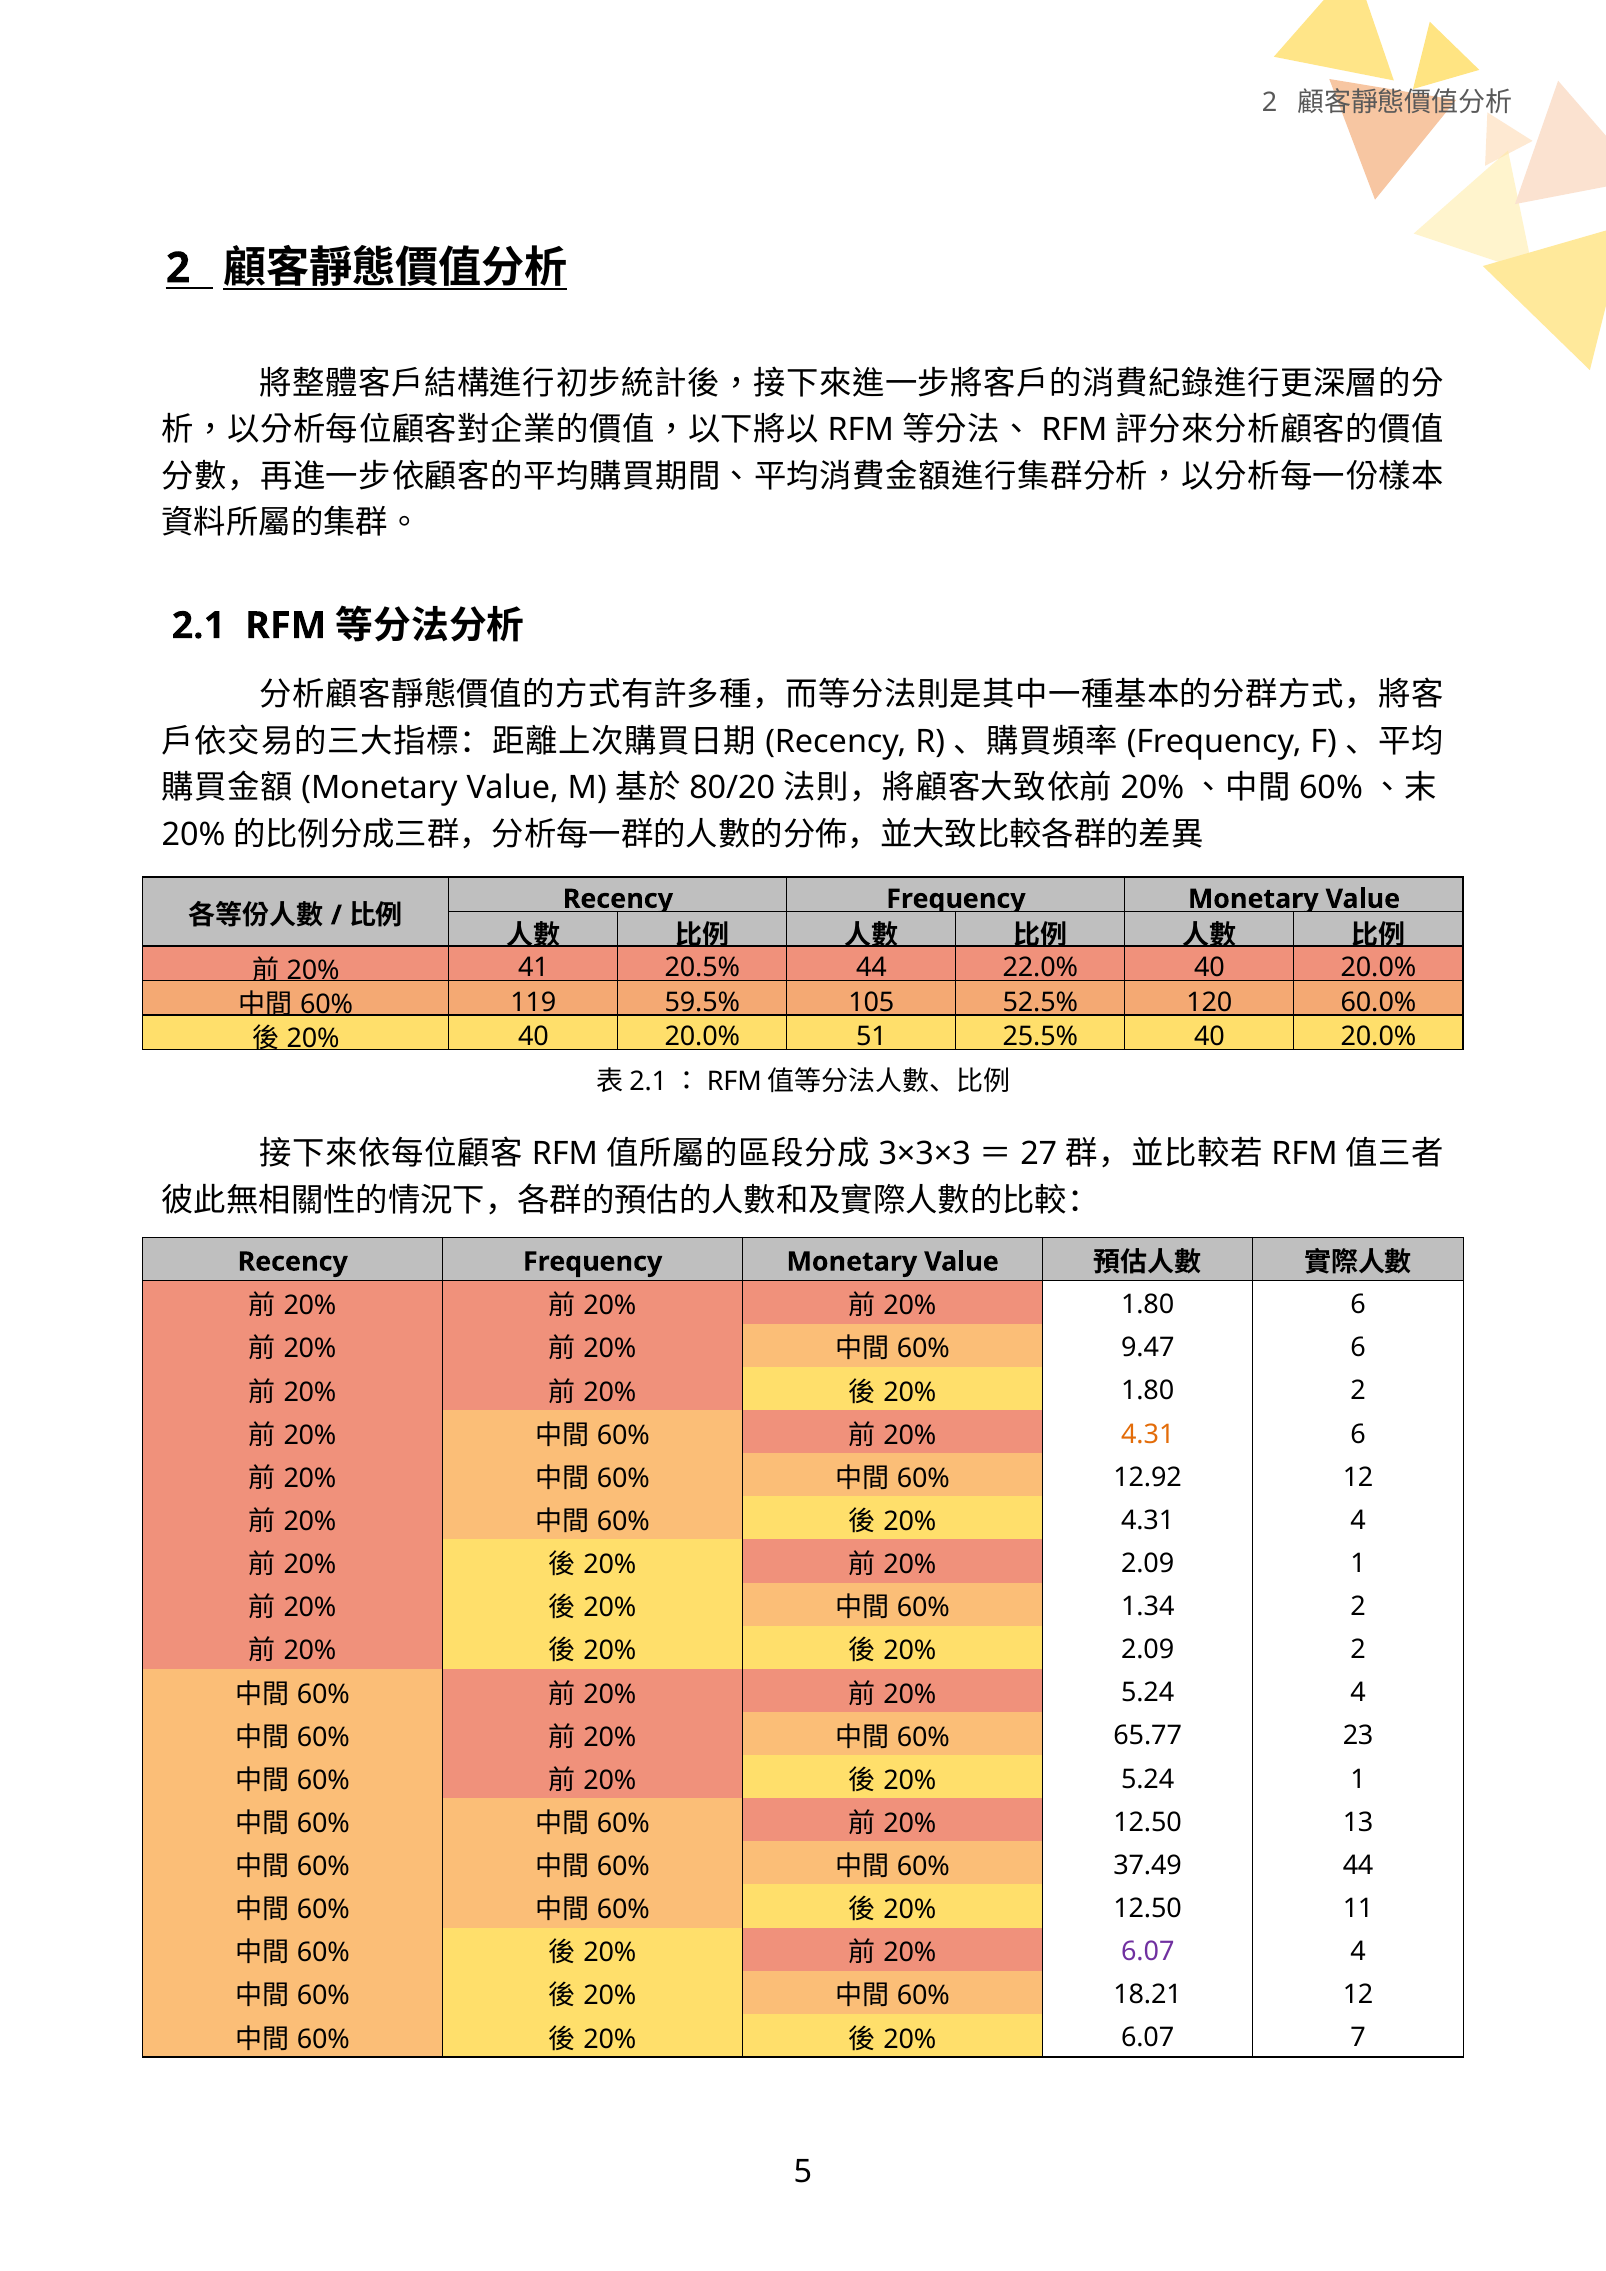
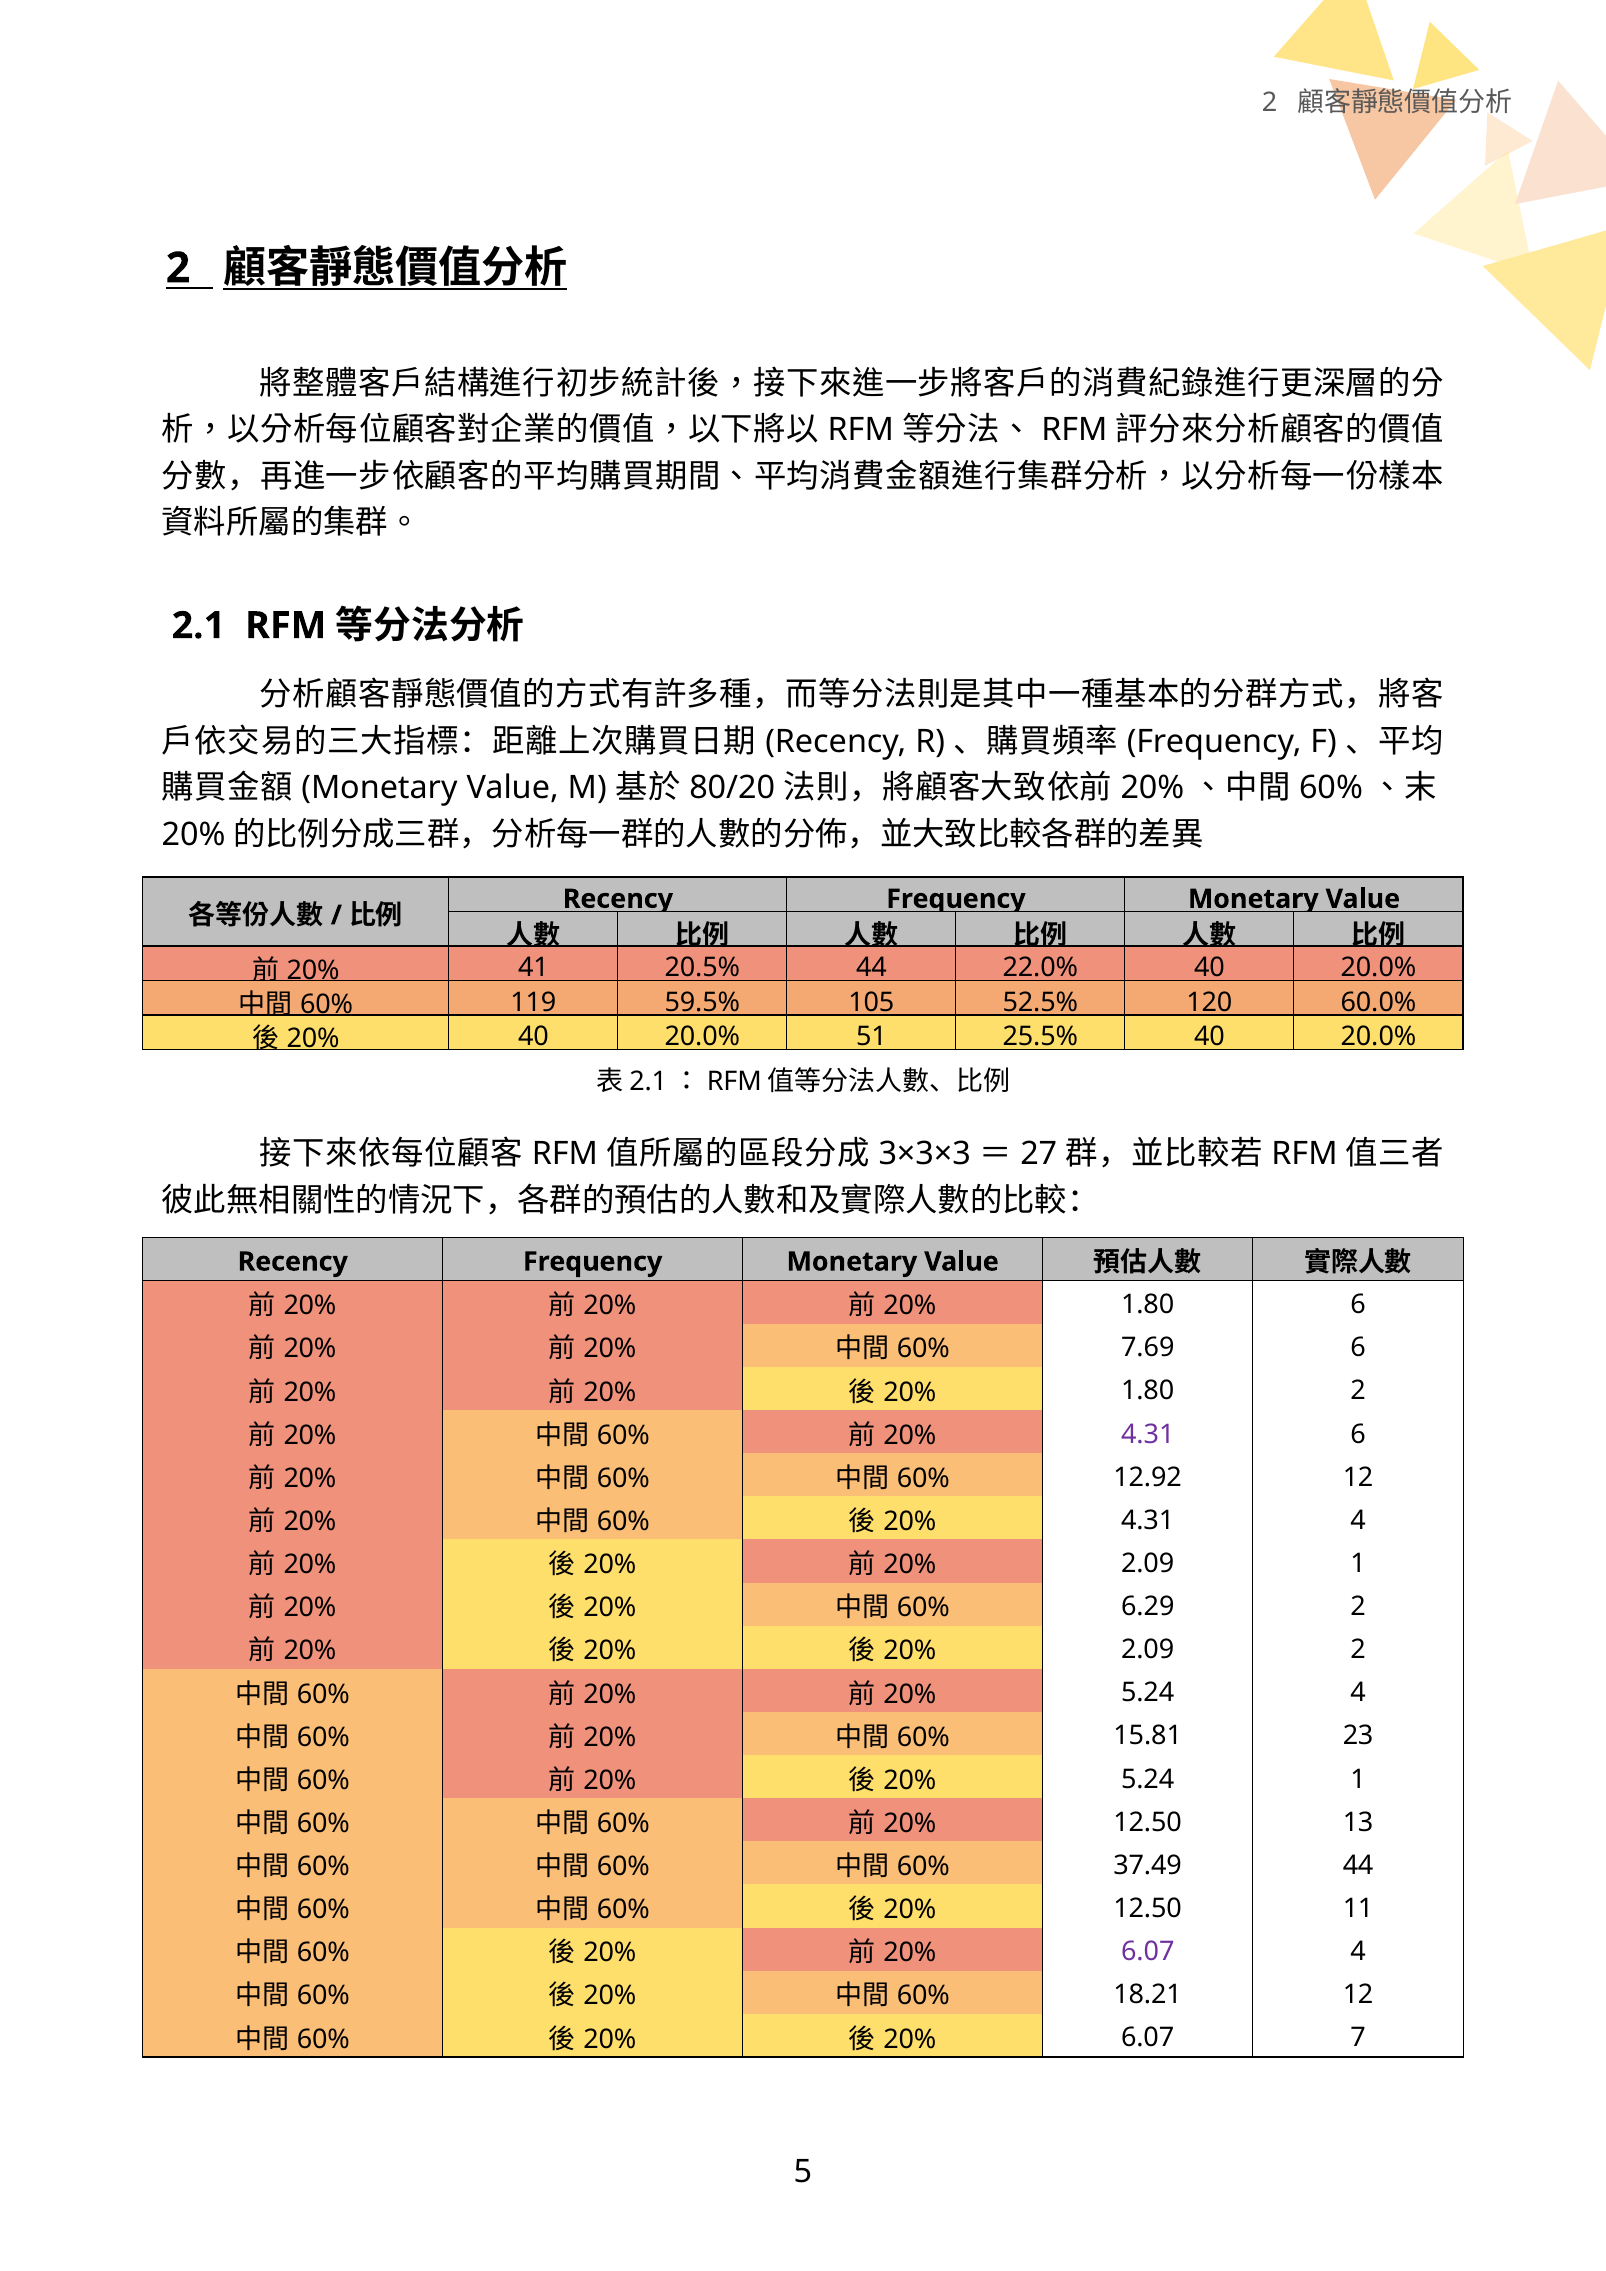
9.47: 9.47 -> 7.69 (1148, 1348)
4.31 colour: orange -> purple (1148, 1434)
1.34: 1.34 -> 6.29 (1148, 1607)
65.77: 65.77 -> 15.81 (1148, 1736)
